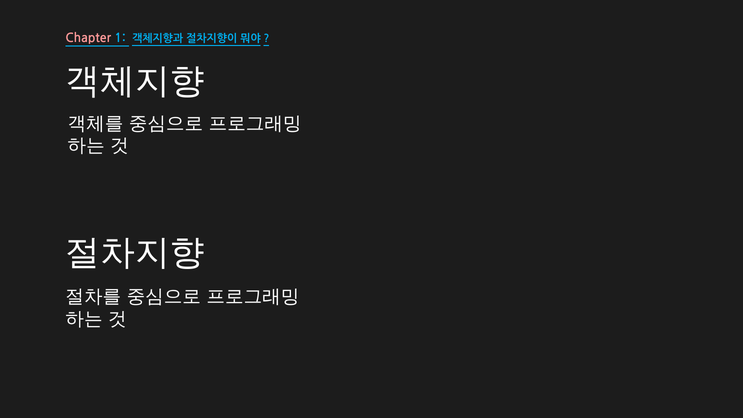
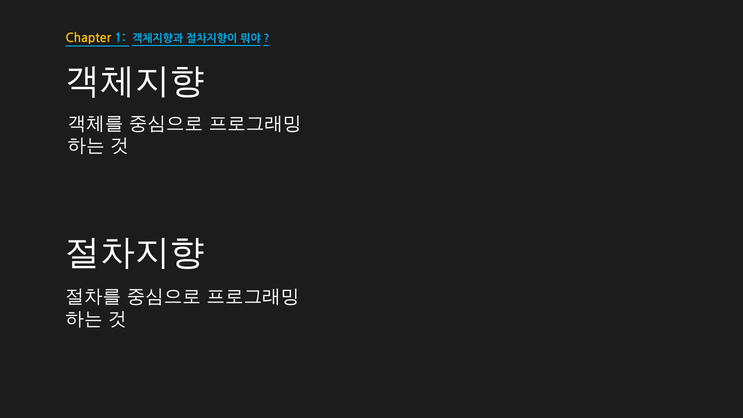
Chapter colour: pink -> yellow (88, 38)
